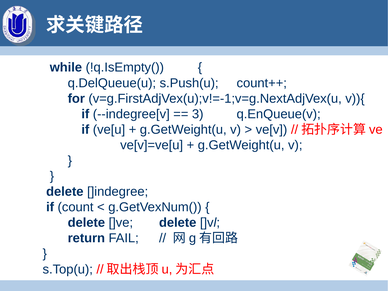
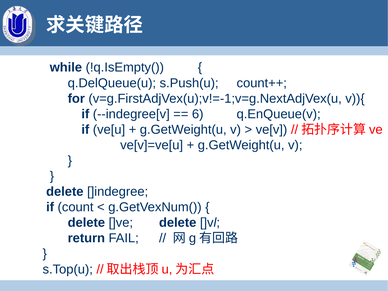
3: 3 -> 6 (198, 114)
